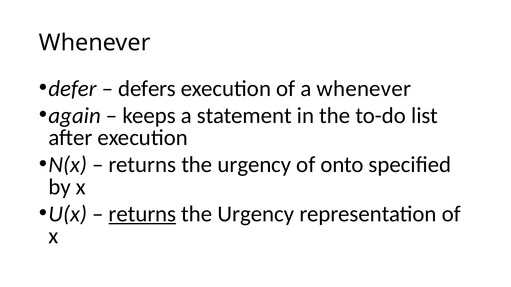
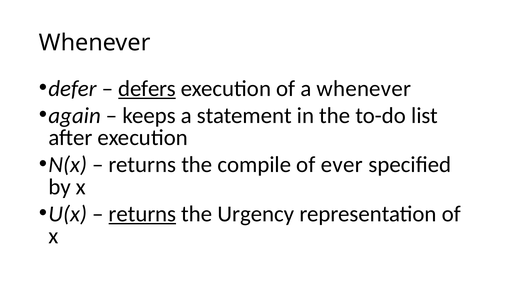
defers underline: none -> present (147, 89)
urgency: urgency -> compile (254, 165)
onto: onto -> ever (342, 165)
